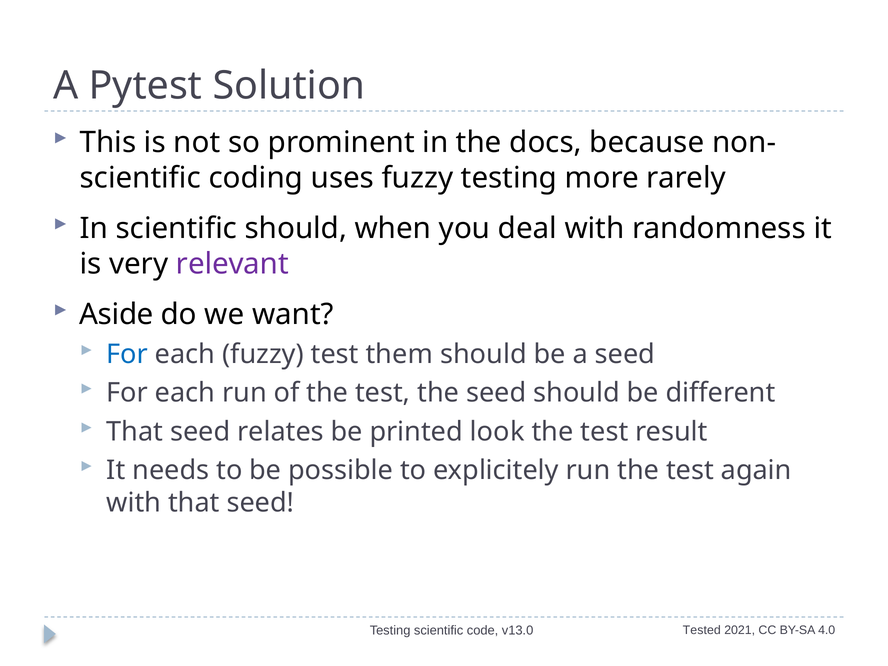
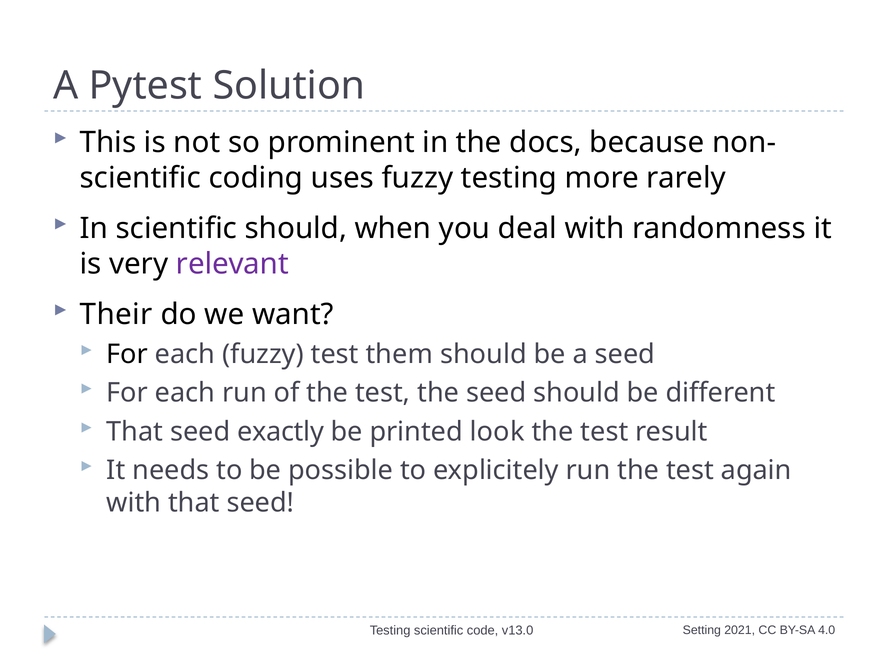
Aside: Aside -> Their (116, 314)
For colour: blue -> black (127, 354)
relates: relates -> exactly (281, 432)
Tested: Tested -> Setting (702, 630)
